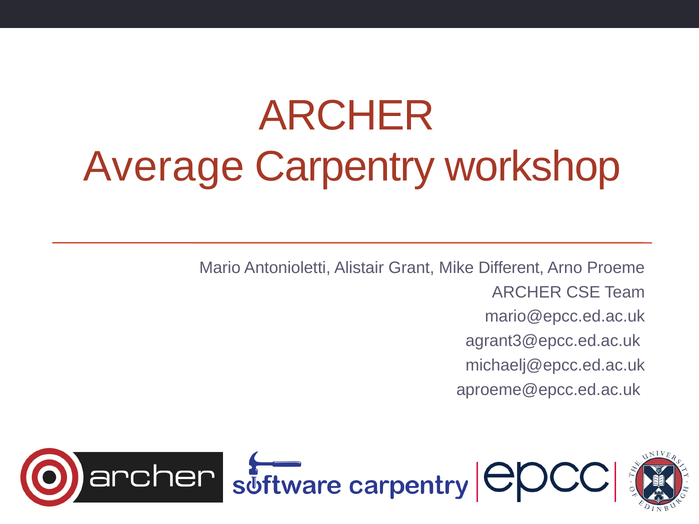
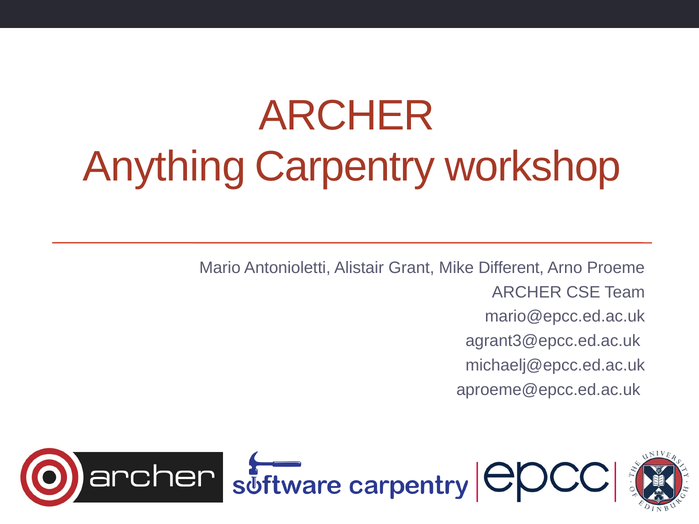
Average: Average -> Anything (164, 167)
